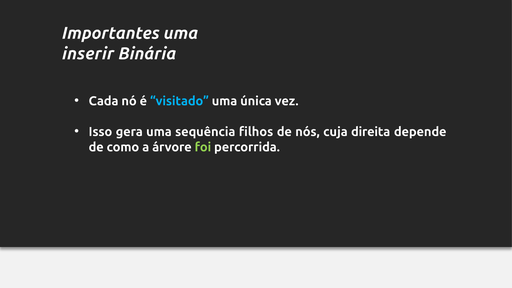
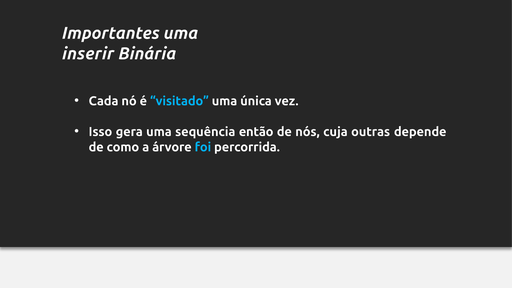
filhos: filhos -> então (256, 132)
direita: direita -> outras (371, 132)
foi colour: light green -> light blue (203, 147)
